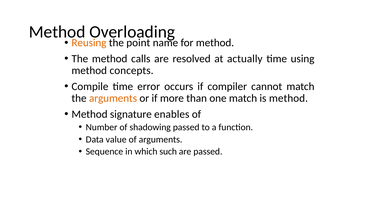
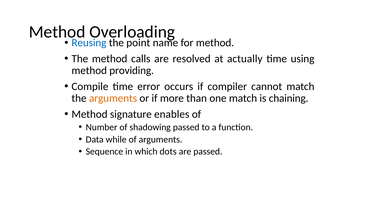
Reusing colour: orange -> blue (89, 43)
concepts: concepts -> providing (132, 71)
is method: method -> chaining (289, 98)
value: value -> while (116, 140)
such: such -> dots (168, 152)
